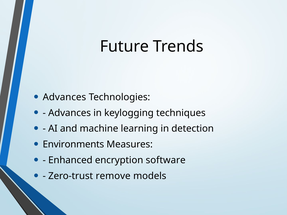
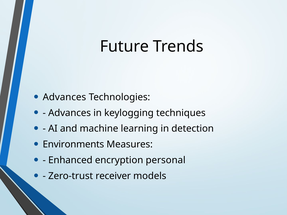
software: software -> personal (166, 160)
remove: remove -> receiver (113, 176)
